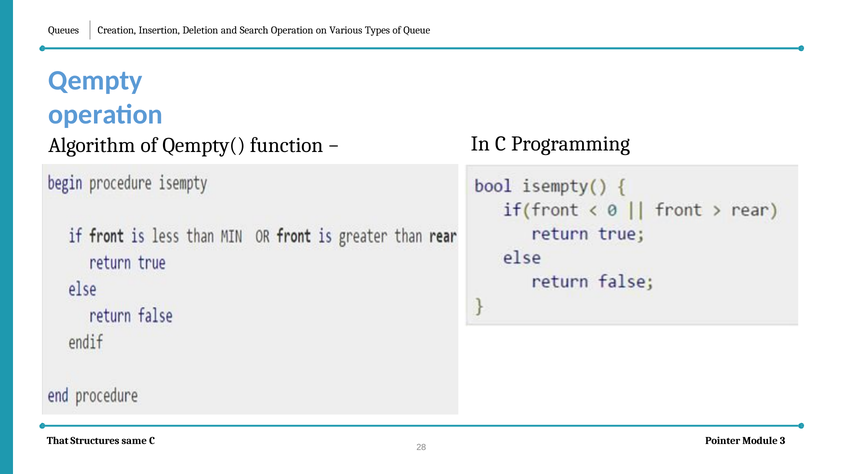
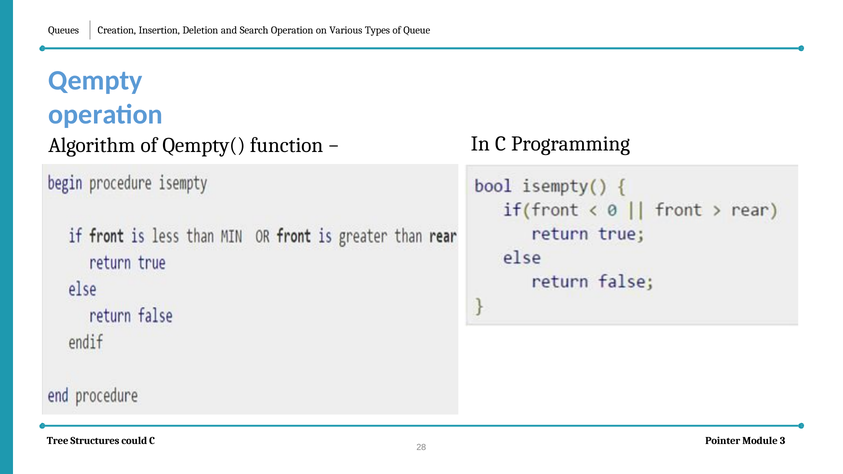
That: That -> Tree (58, 441)
same: same -> could (134, 441)
